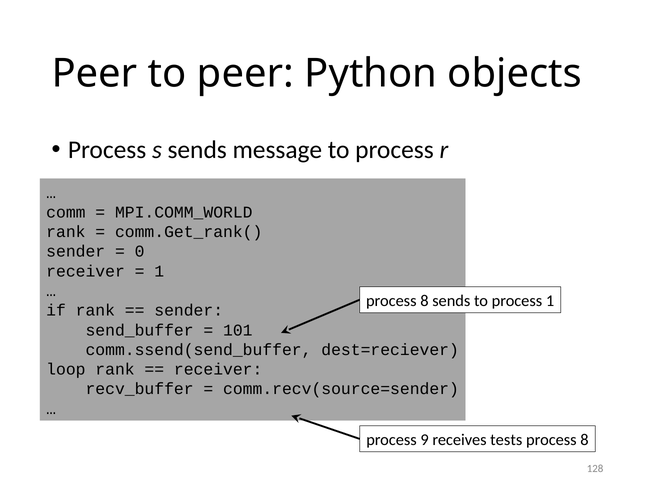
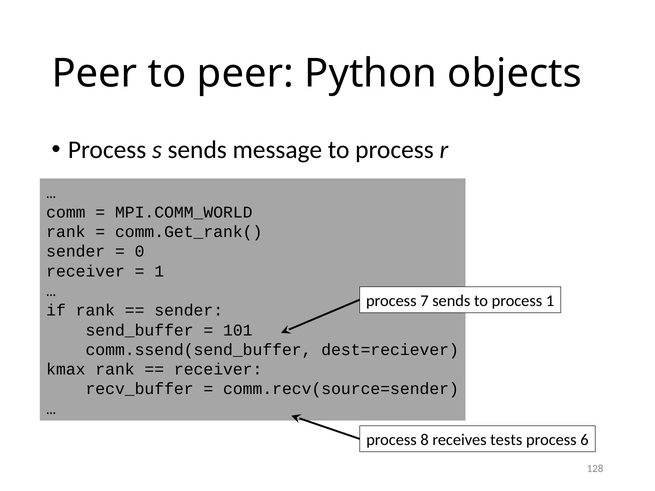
8: 8 -> 7 (424, 301)
loop: loop -> kmax (66, 370)
9: 9 -> 8 (425, 440)
8: 8 -> 6 (584, 440)
